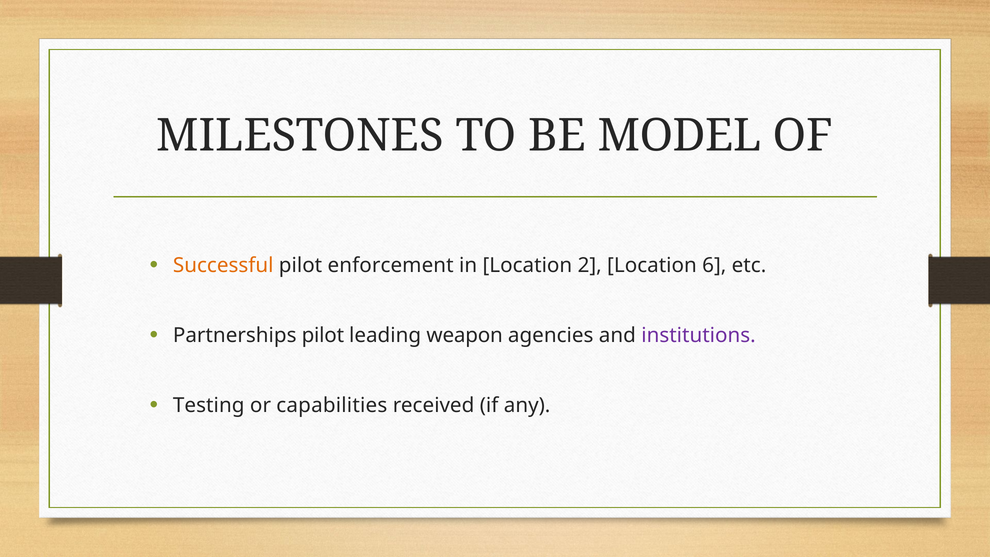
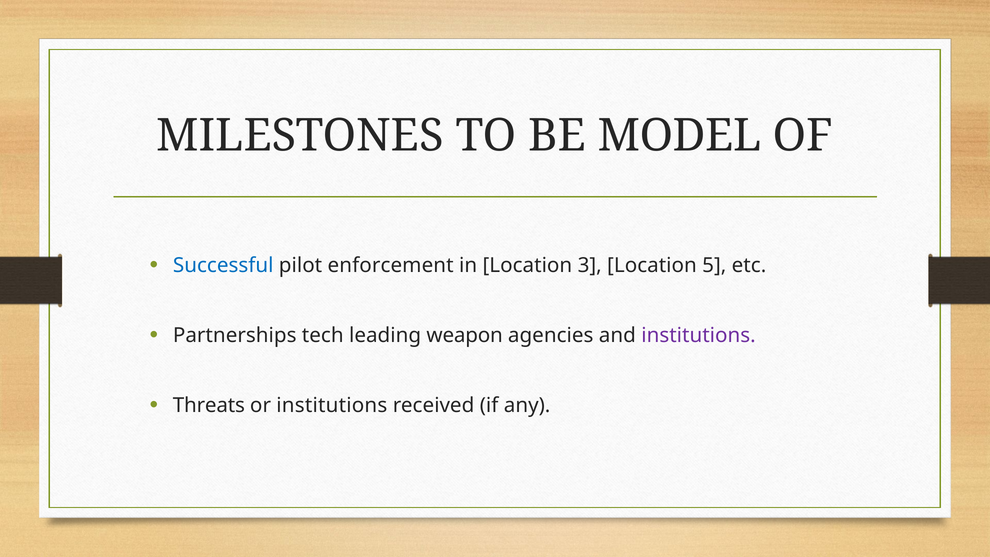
Successful colour: orange -> blue (223, 265)
2: 2 -> 3 (590, 265)
6: 6 -> 5 (714, 265)
Partnerships pilot: pilot -> tech (323, 335)
Testing: Testing -> Threats (209, 406)
or capabilities: capabilities -> institutions (332, 406)
